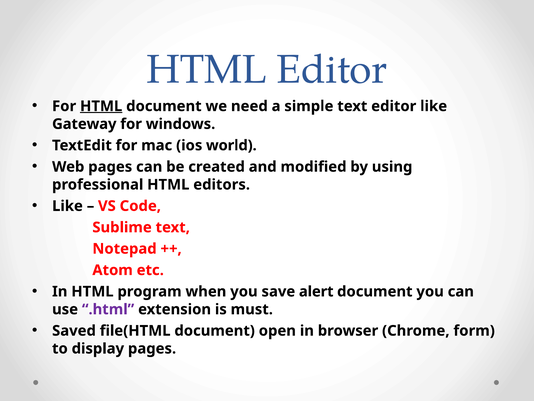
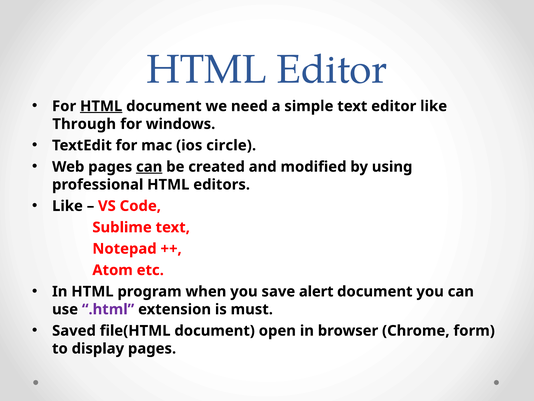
Gateway: Gateway -> Through (84, 124)
world: world -> circle (231, 145)
can underline: none -> present (149, 167)
